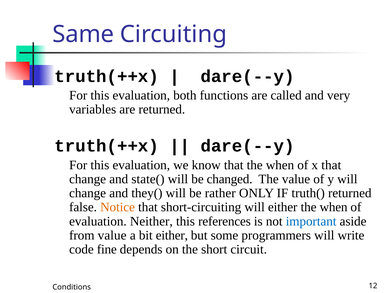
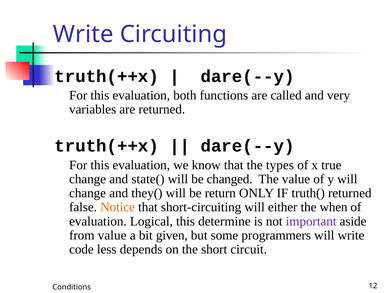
Same: Same -> Write (83, 34)
that the when: when -> types (280, 165)
x that: that -> true (331, 165)
rather: rather -> return (220, 193)
Neither: Neither -> Logical (151, 221)
references: references -> determine (224, 221)
important colour: blue -> purple (311, 221)
bit either: either -> given (172, 235)
fine: fine -> less (107, 250)
